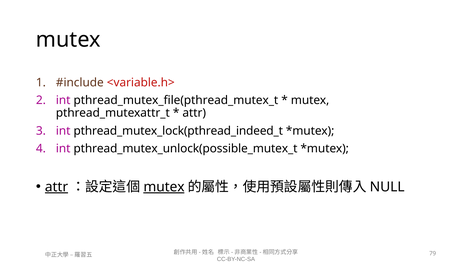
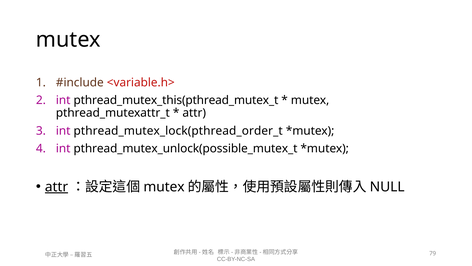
pthread_mutex_file(pthread_mutex_t: pthread_mutex_file(pthread_mutex_t -> pthread_mutex_this(pthread_mutex_t (176, 100)
pthread_mutex_lock(pthread_indeed_t: pthread_mutex_lock(pthread_indeed_t -> pthread_mutex_lock(pthread_order_t (178, 131)
mutex underline: present -> none (164, 187)
